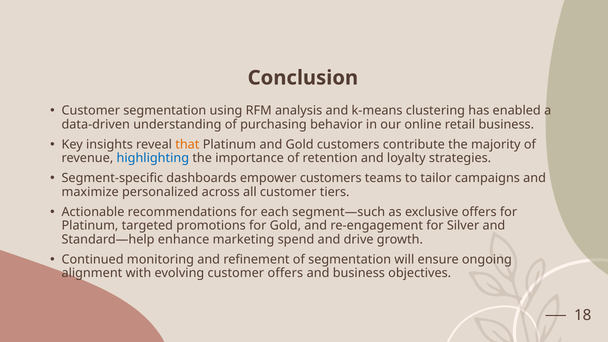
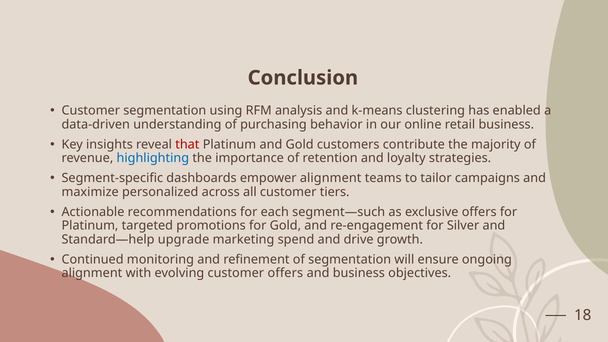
that colour: orange -> red (187, 144)
empower customers: customers -> alignment (331, 178)
enhance: enhance -> upgrade (184, 239)
